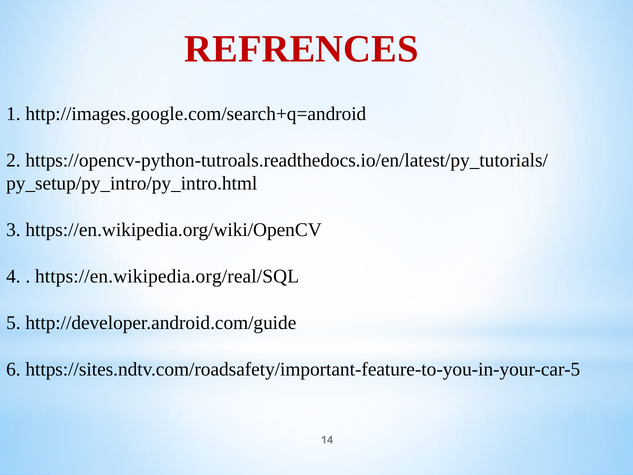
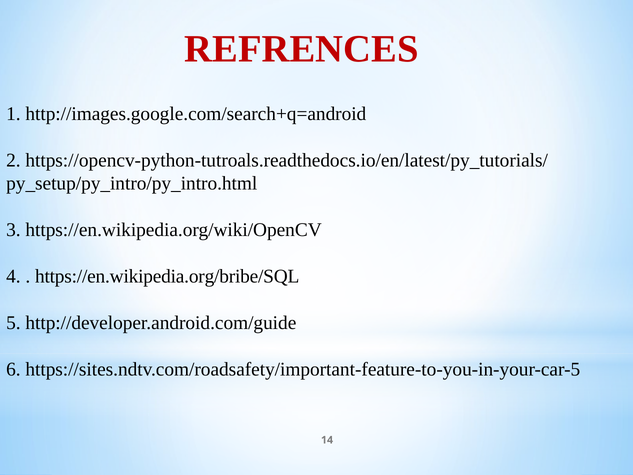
https://en.wikipedia.org/real/SQL: https://en.wikipedia.org/real/SQL -> https://en.wikipedia.org/bribe/SQL (167, 276)
